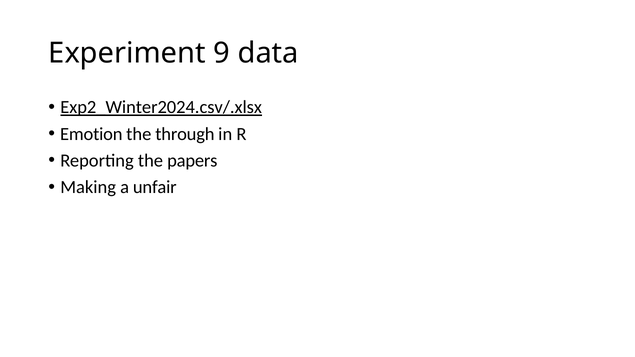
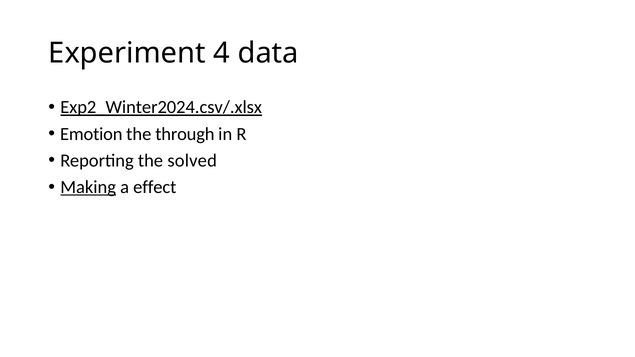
9: 9 -> 4 (222, 53)
papers: papers -> solved (192, 161)
Making underline: none -> present (88, 187)
unfair: unfair -> effect (155, 187)
